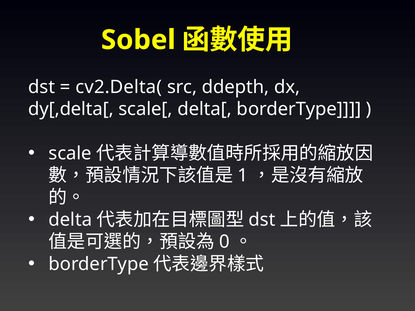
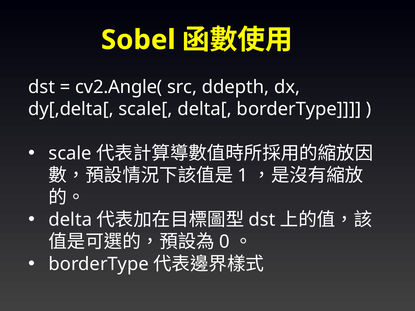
cv2.Delta(: cv2.Delta( -> cv2.Angle( (119, 87)
